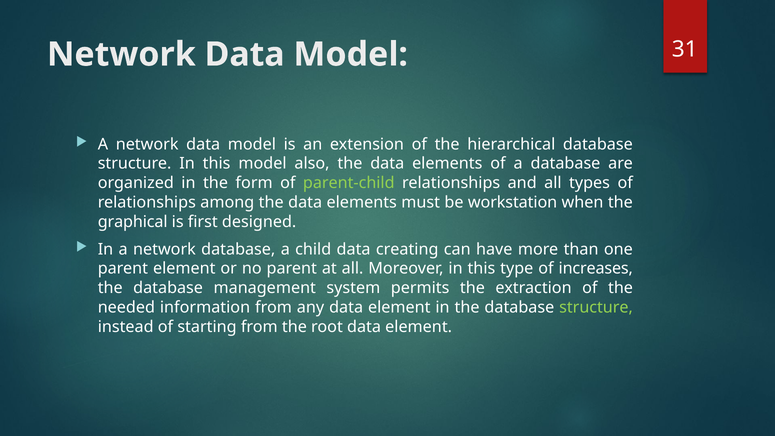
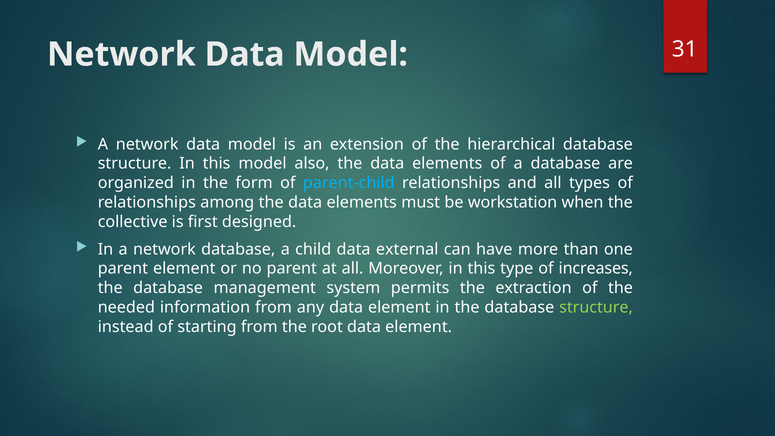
parent-child colour: light green -> light blue (349, 183)
graphical: graphical -> collective (133, 222)
creating: creating -> external (407, 249)
